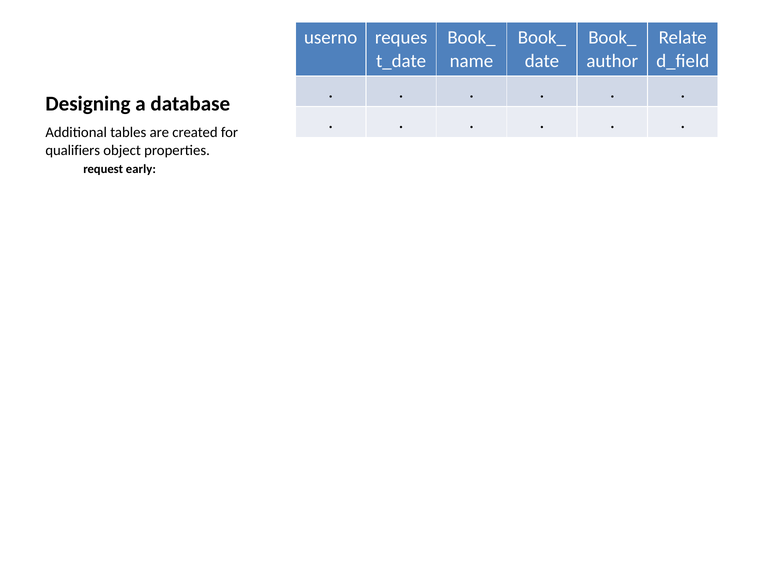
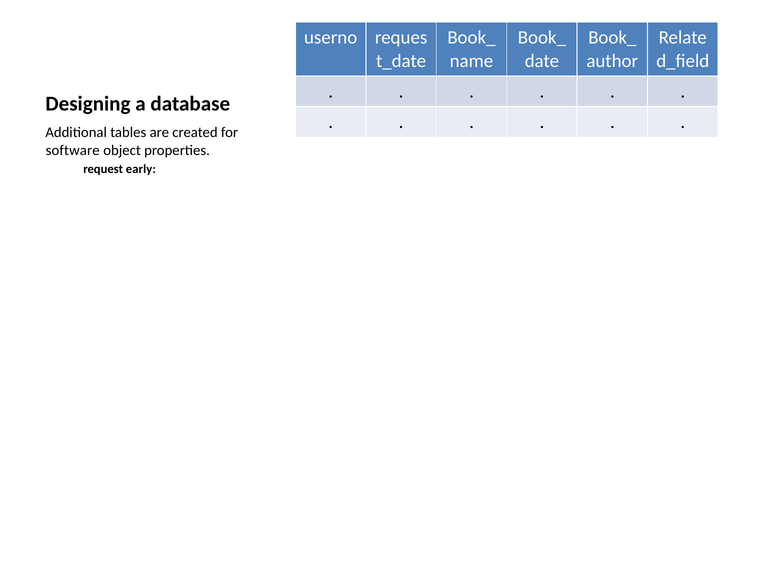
qualifiers: qualifiers -> software (73, 150)
